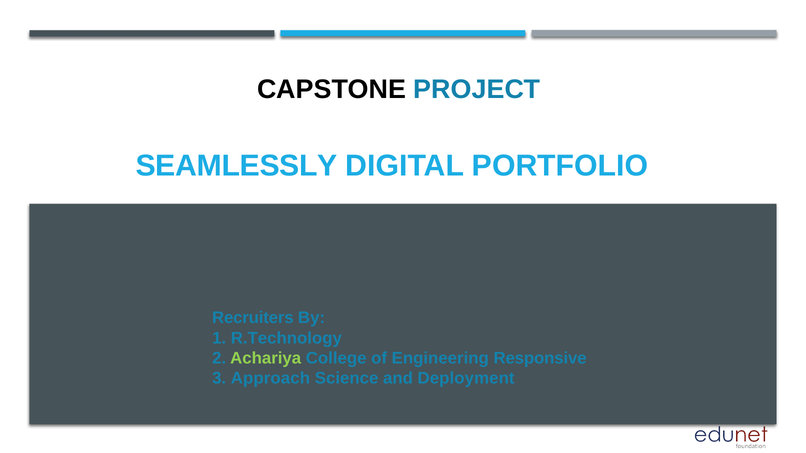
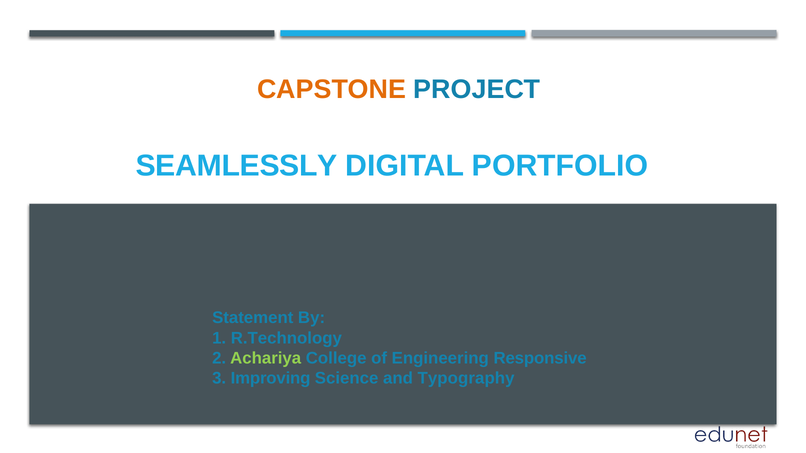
CAPSTONE colour: black -> orange (332, 89)
Recruiters: Recruiters -> Statement (253, 318)
Approach: Approach -> Improving (271, 379)
Deployment: Deployment -> Typography (466, 379)
